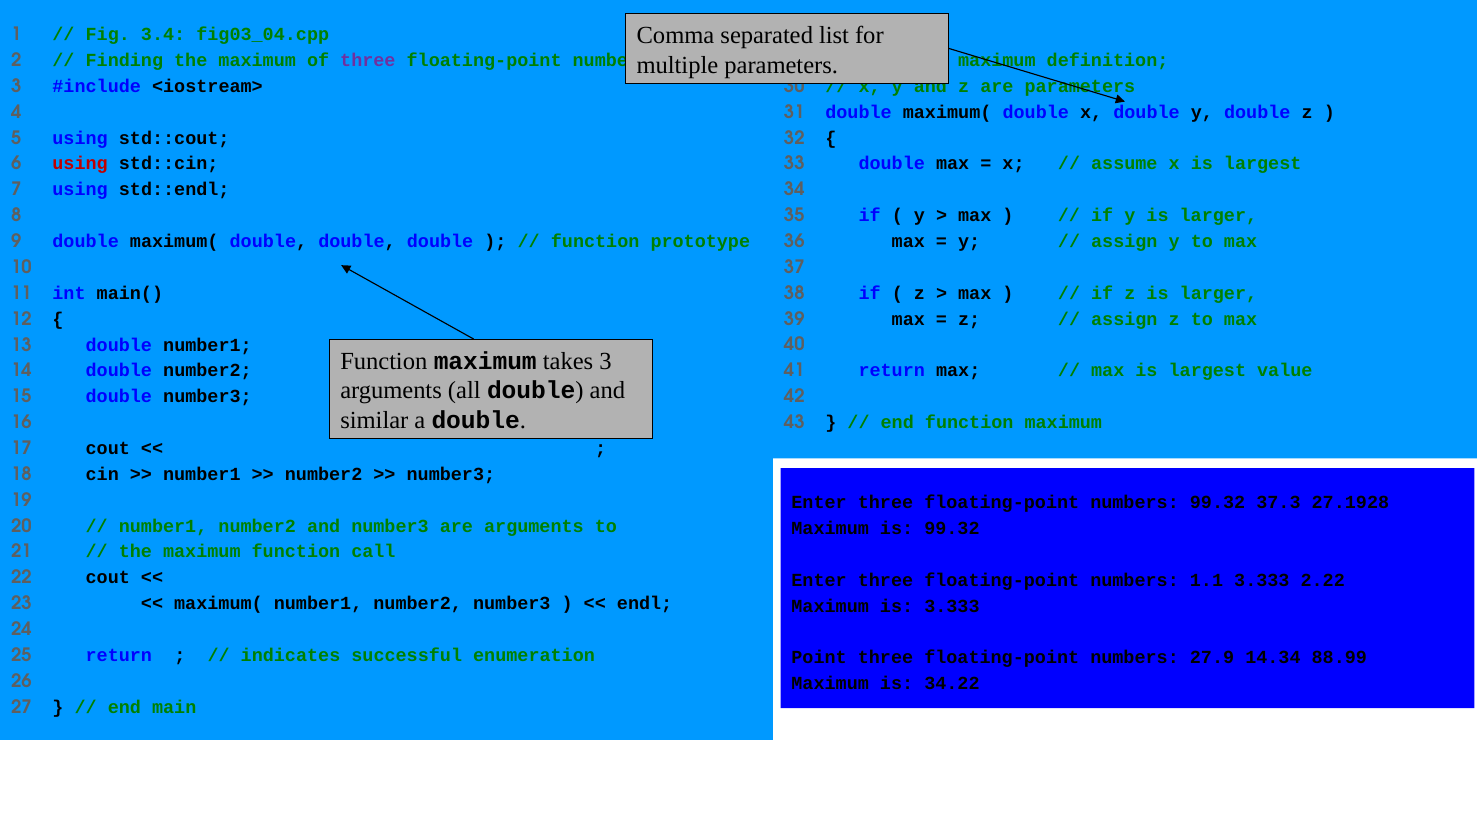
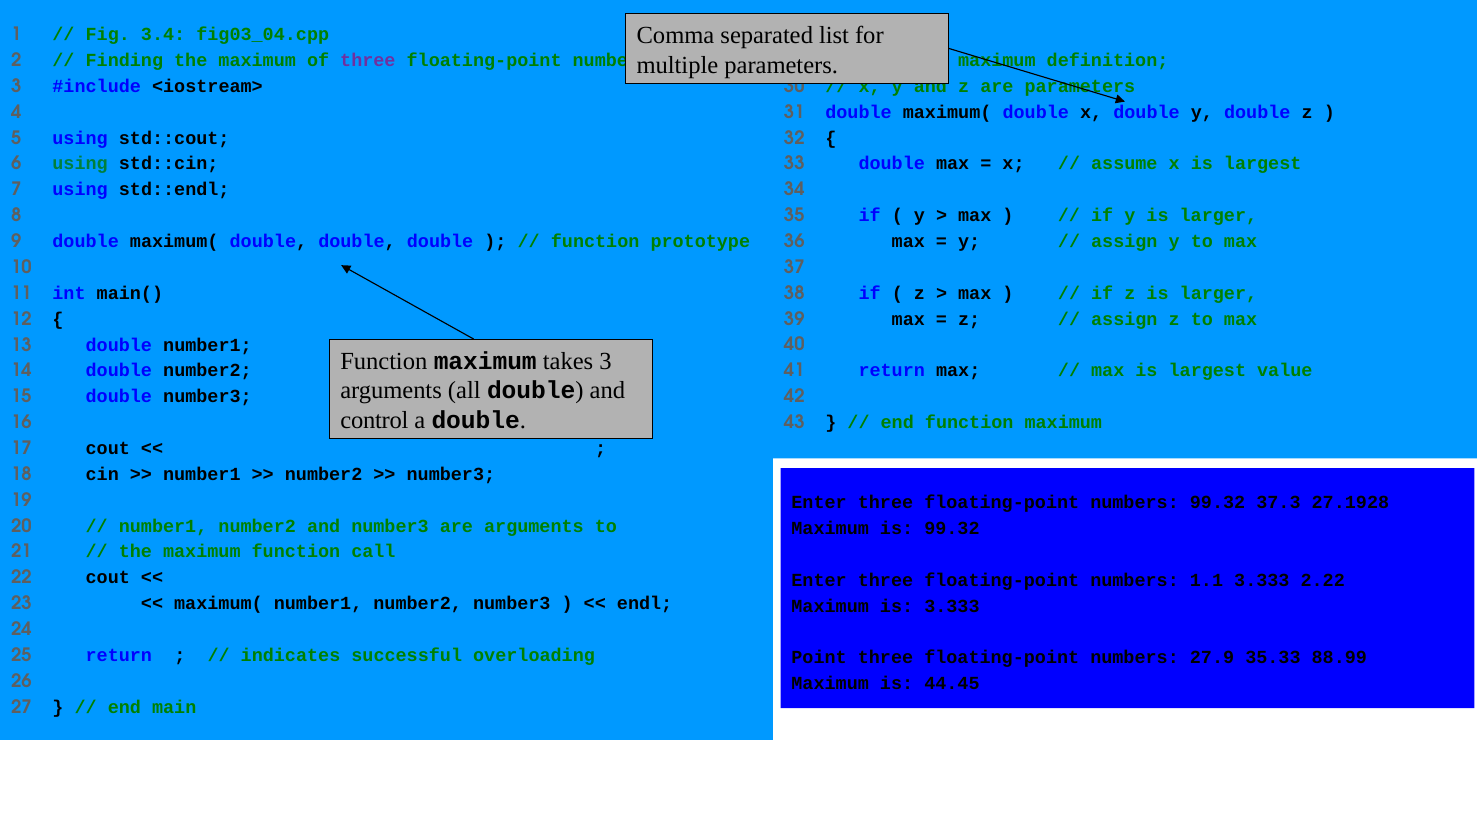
using colour: red -> green (80, 164)
similar: similar -> control (374, 420)
14.34: 14.34 -> 35.33 (1273, 658)
enumeration: enumeration -> overloading (534, 655)
34.22: 34.22 -> 44.45 (952, 684)
